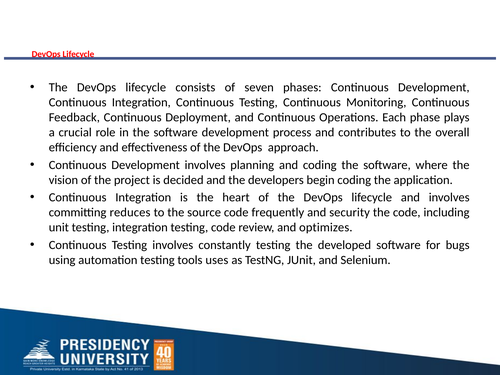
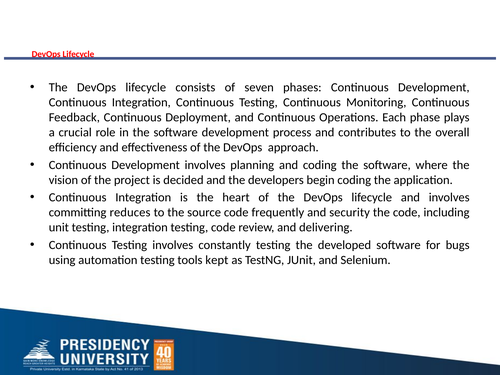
optimizes: optimizes -> delivering (326, 227)
uses: uses -> kept (217, 260)
